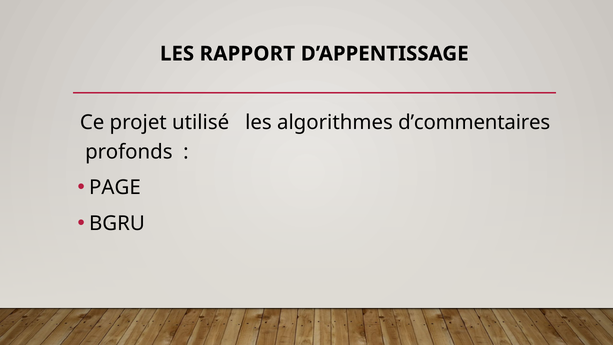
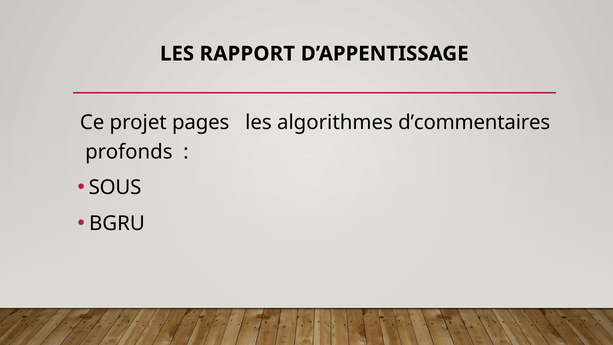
utilisé: utilisé -> pages (201, 122)
PAGE: PAGE -> SOUS (115, 188)
